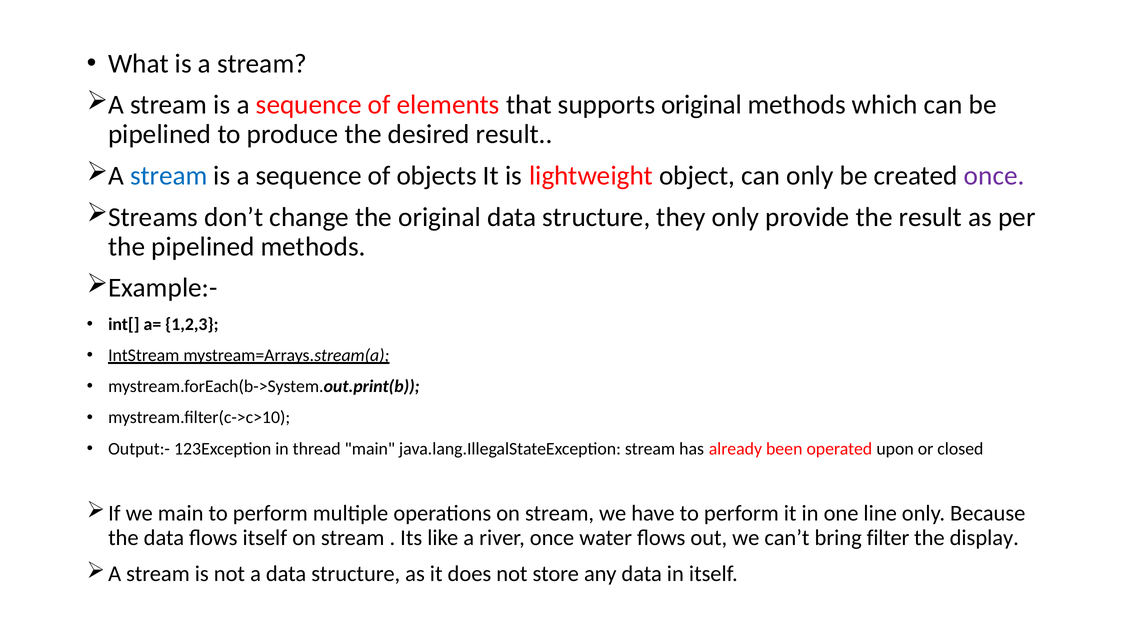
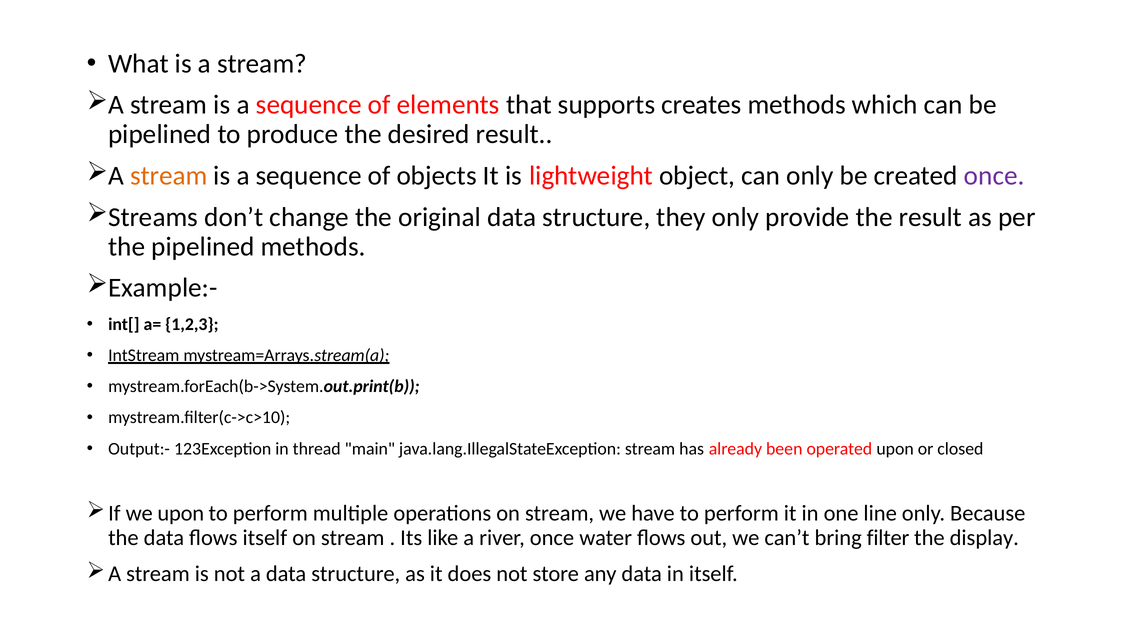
supports original: original -> creates (701, 105)
stream colour: blue -> orange (169, 176)
we main: main -> upon (181, 513)
